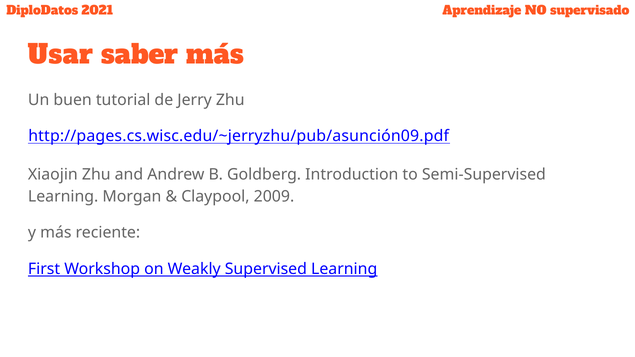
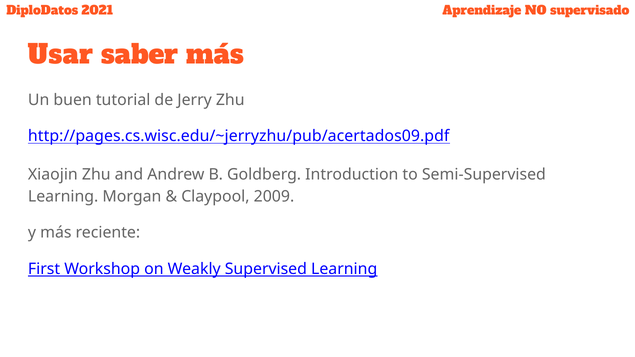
http://pages.cs.wisc.edu/~jerryzhu/pub/asunción09.pdf: http://pages.cs.wisc.edu/~jerryzhu/pub/asunción09.pdf -> http://pages.cs.wisc.edu/~jerryzhu/pub/acertados09.pdf (239, 136)
